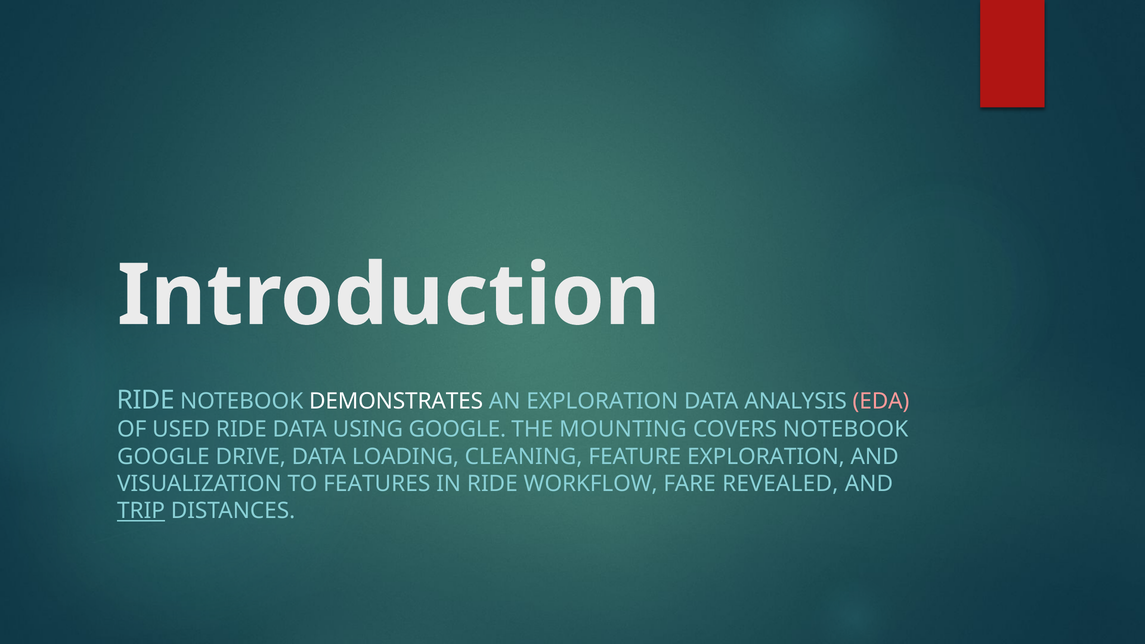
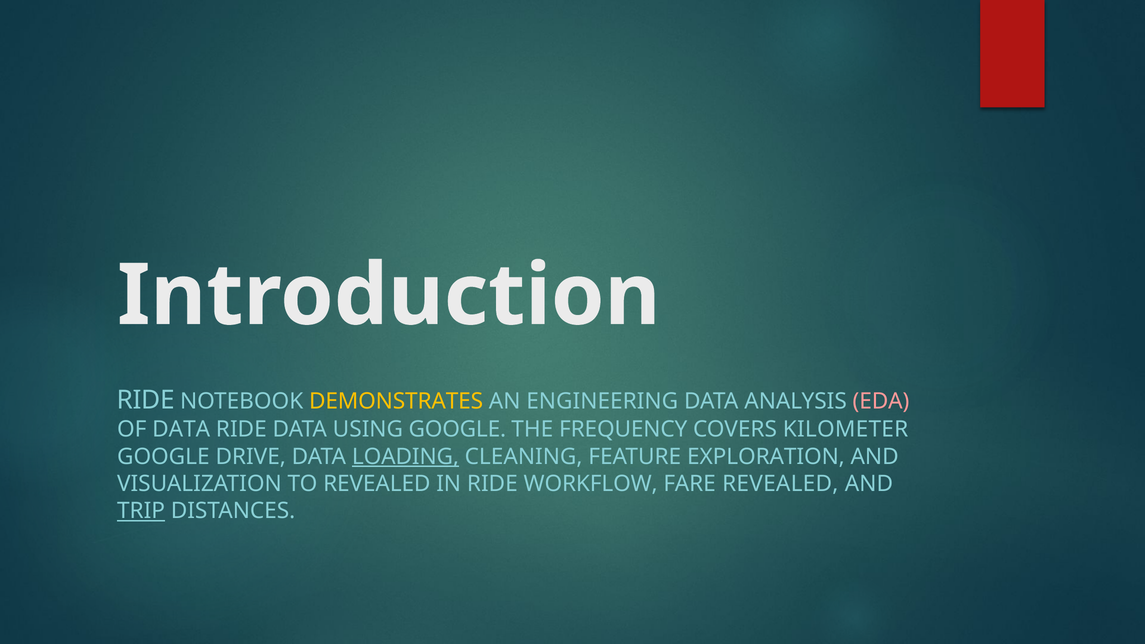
DEMONSTRATES colour: white -> yellow (396, 402)
AN EXPLORATION: EXPLORATION -> ENGINEERING (602, 402)
OF USED: USED -> DATA (181, 429)
MOUNTING: MOUNTING -> FREQUENCY (623, 429)
COVERS NOTEBOOK: NOTEBOOK -> KILOMETER (846, 429)
LOADING underline: none -> present (405, 457)
TO FEATURES: FEATURES -> REVEALED (377, 484)
